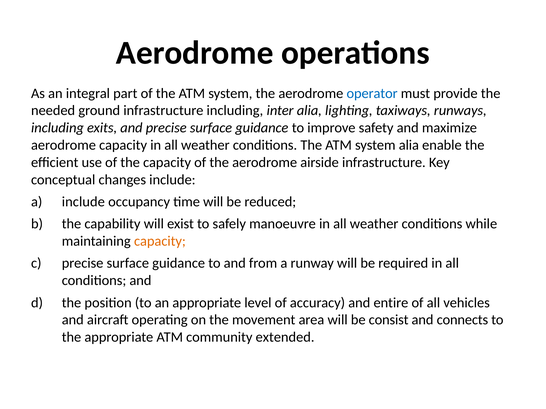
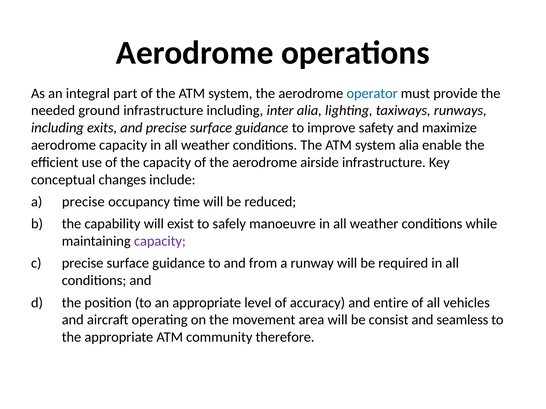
a include: include -> precise (83, 202)
capacity colour: orange -> purple (160, 241)
connects: connects -> seamless (462, 320)
extended: extended -> therefore (285, 338)
